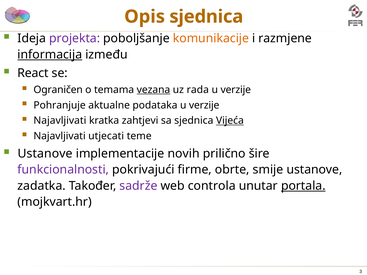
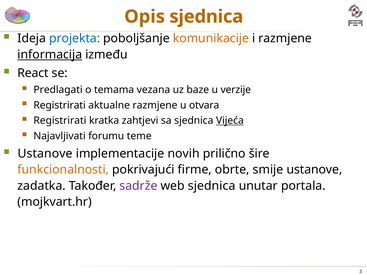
projekta colour: purple -> blue (75, 38)
Ograničen: Ograničen -> Predlagati (58, 90)
vezana underline: present -> none (153, 90)
rada: rada -> baze (198, 90)
Pohranjuje: Pohranjuje -> Registrirati (60, 105)
aktualne podataka: podataka -> razmjene (155, 105)
verzije: verzije -> otvara (204, 105)
Najavljivati: Najavljivati -> Registrirati (60, 121)
utjecati: utjecati -> forumu (106, 136)
funkcionalnosti colour: purple -> orange (63, 170)
web controla: controla -> sjednica (212, 186)
portala underline: present -> none (303, 186)
